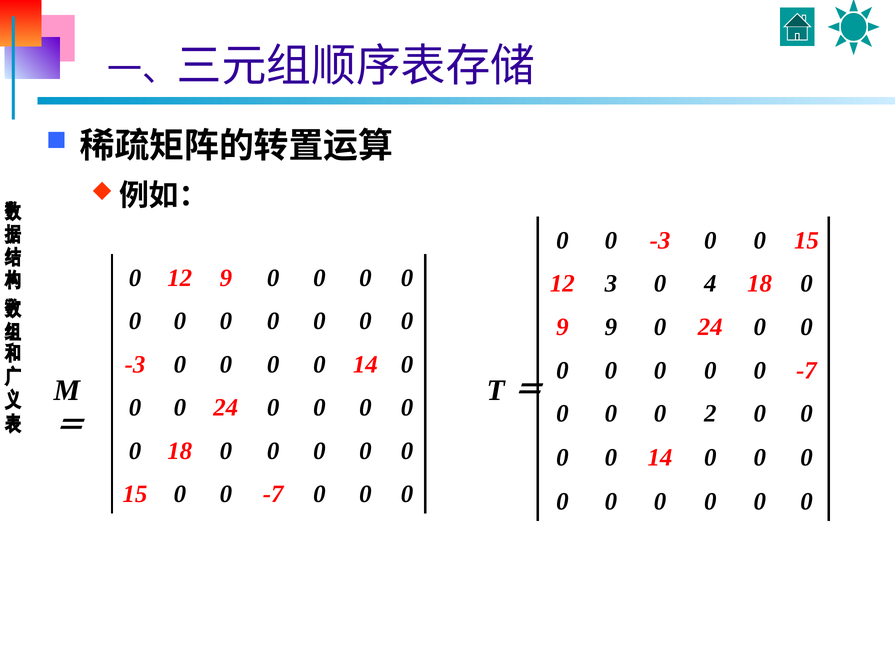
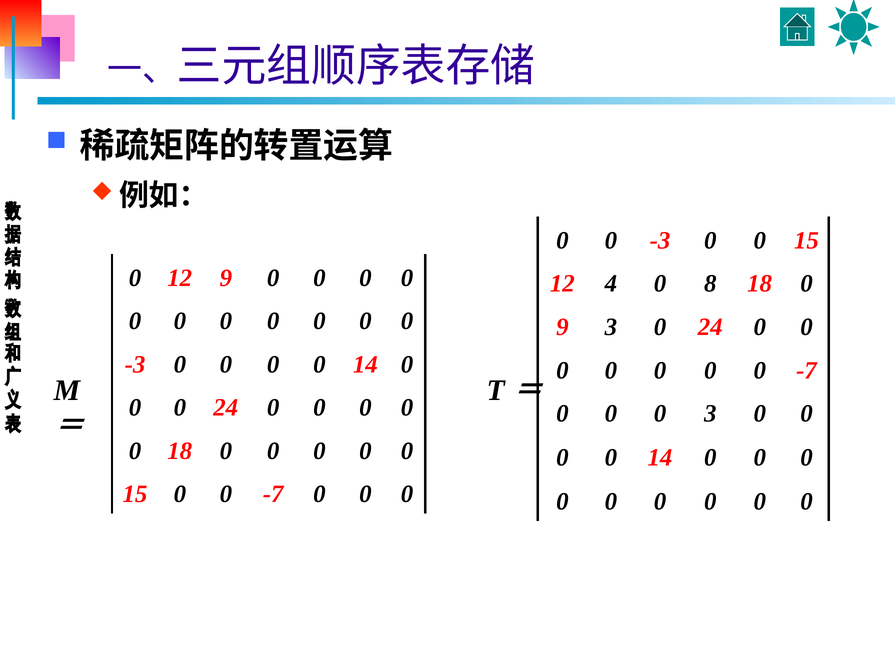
3: 3 -> 4 (611, 284)
4: 4 -> 8 (710, 284)
9 9: 9 -> 3 (611, 327)
0 2: 2 -> 3 (710, 414)
